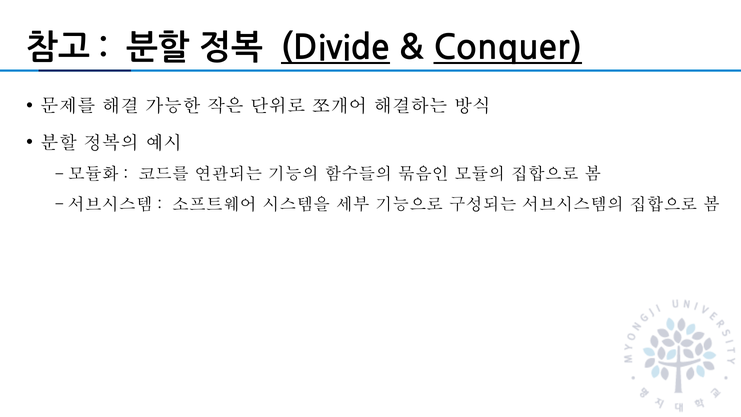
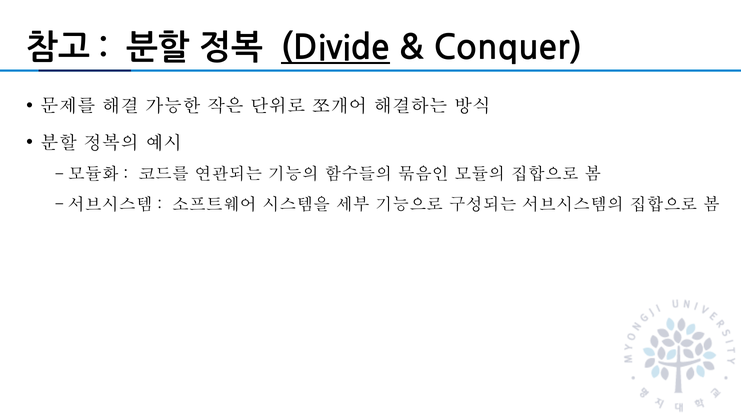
Conquer underline: present -> none (508, 48)
